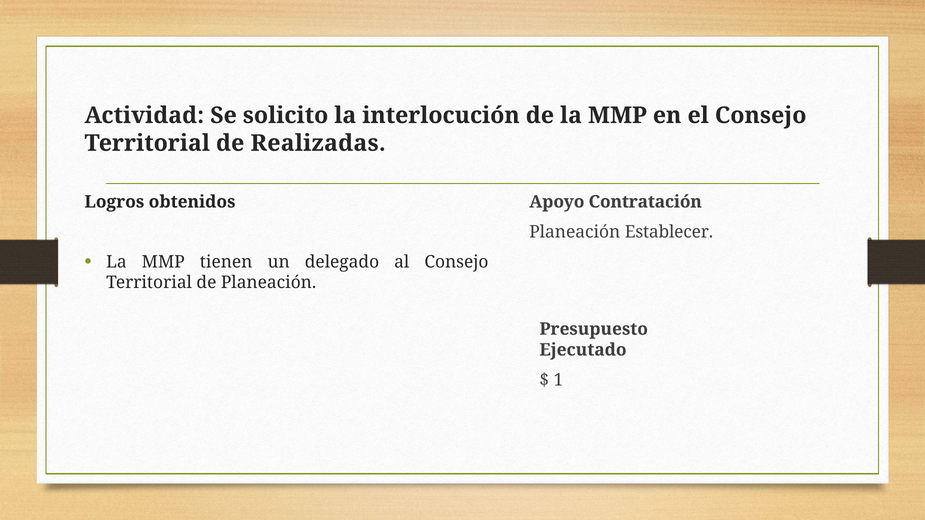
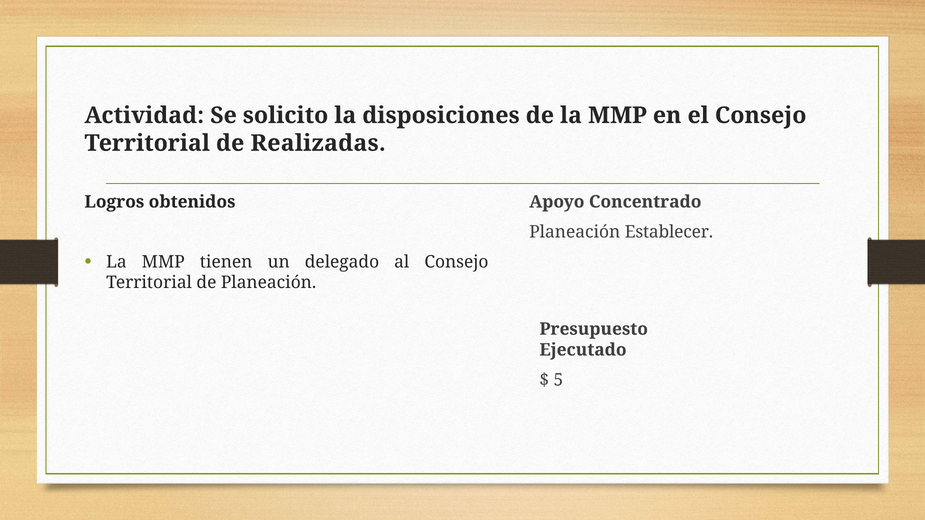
interlocución: interlocución -> disposiciones (441, 115)
Contratación: Contratación -> Concentrado (645, 202)
1: 1 -> 5 (558, 380)
